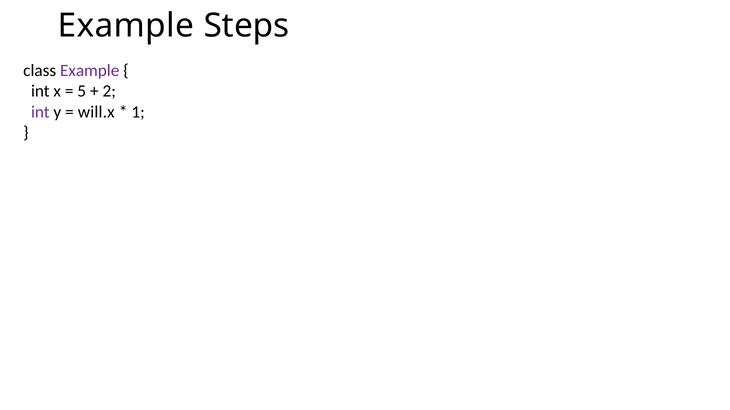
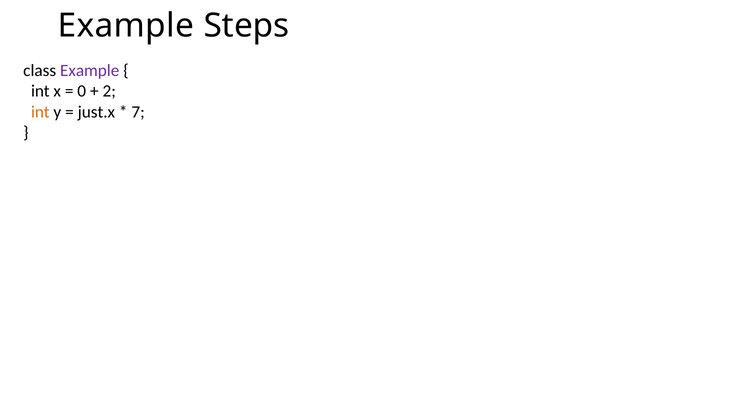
5: 5 -> 0 (82, 91)
int colour: purple -> orange (40, 112)
will.x: will.x -> just.x (96, 112)
1: 1 -> 7 (138, 112)
